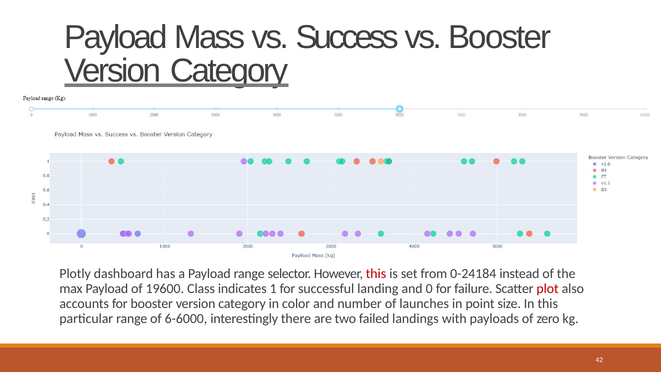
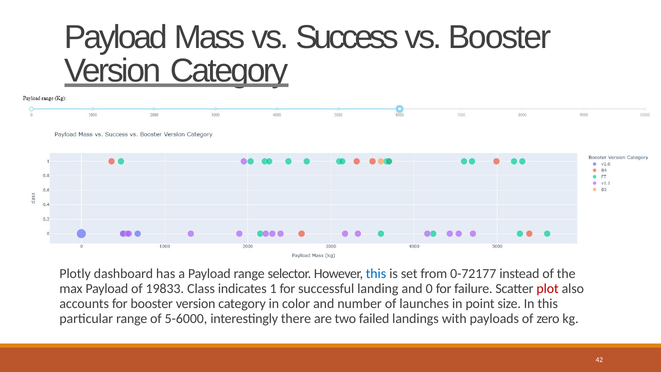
this colour: red -> blue (376, 274)
0-24184: 0-24184 -> 0-72177 (473, 274)
19600: 19600 -> 19833 (165, 289)
6-6000: 6-6000 -> 5-6000 (186, 319)
